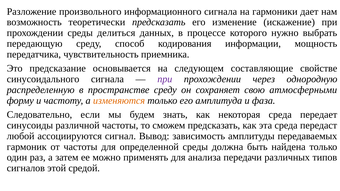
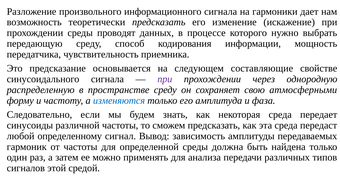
делиться: делиться -> проводят (116, 33)
изменяются colour: orange -> blue (119, 101)
ассоциируются: ассоциируются -> определенному (70, 136)
